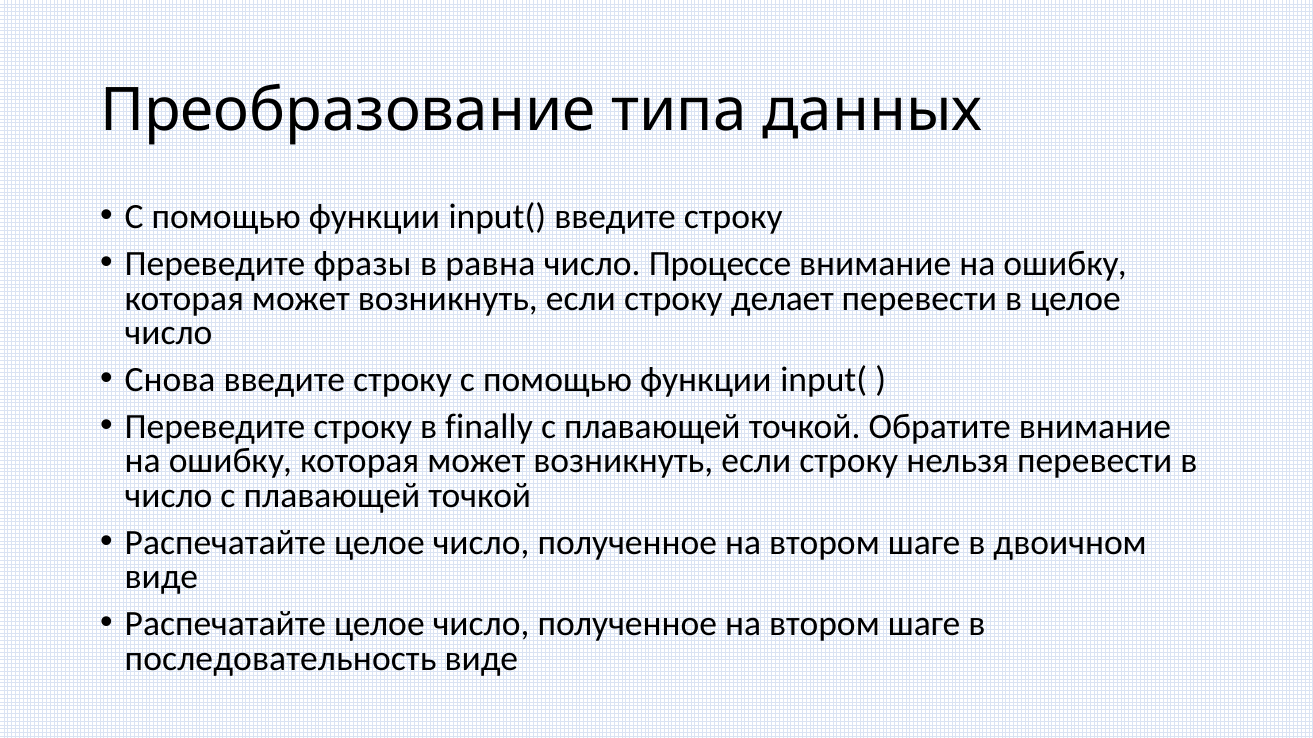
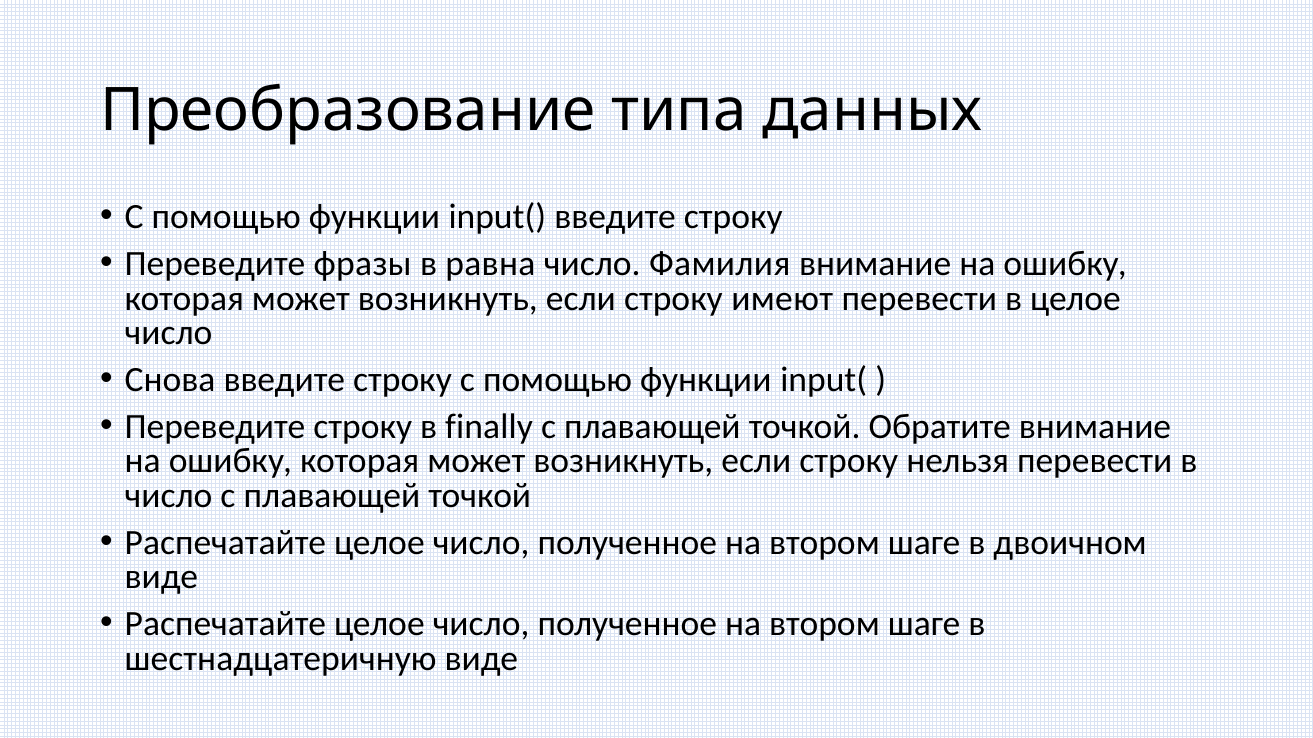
Процессе: Процессе -> Фамилия (720, 264)
делает: делает -> имеют (782, 299)
последовательность: последовательность -> шестнадцатеричную (281, 659)
